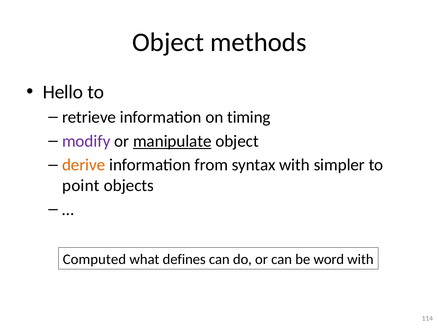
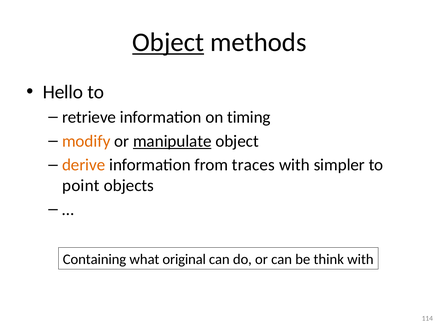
Object underline: none -> present (168, 42)
modify colour: purple -> orange (86, 141)
syntax: syntax -> traces (253, 165)
Computed: Computed -> Containing (95, 260)
defines: defines -> original (184, 260)
word: word -> think (329, 260)
